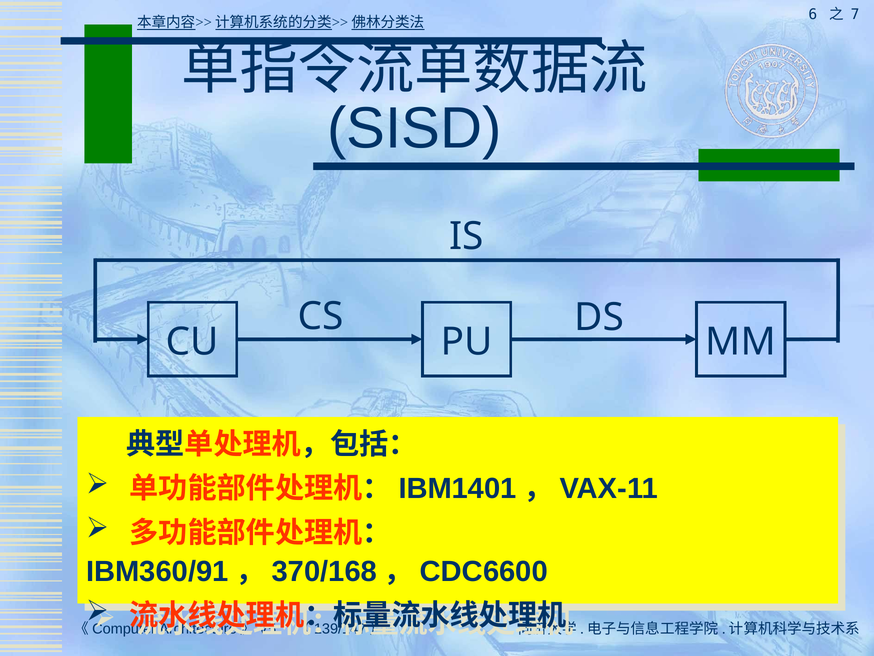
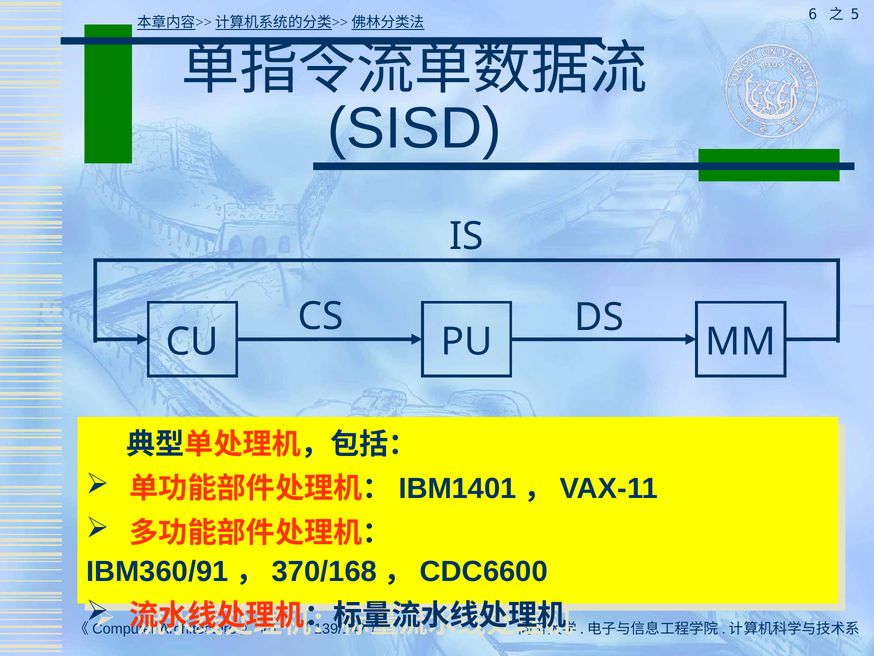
7: 7 -> 5 (855, 14)
